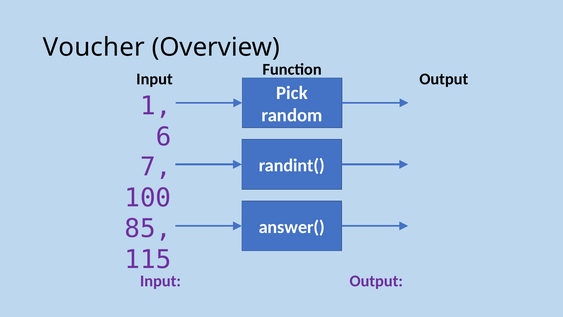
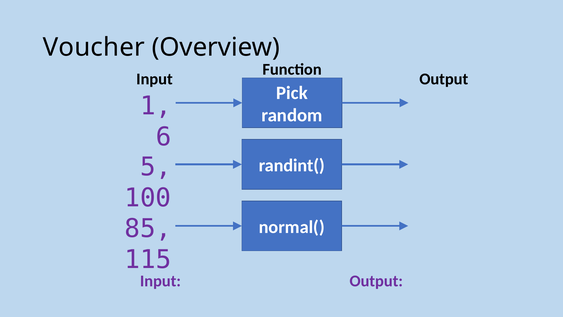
7: 7 -> 5 (156, 167)
answer(: answer( -> normal( (292, 227)
